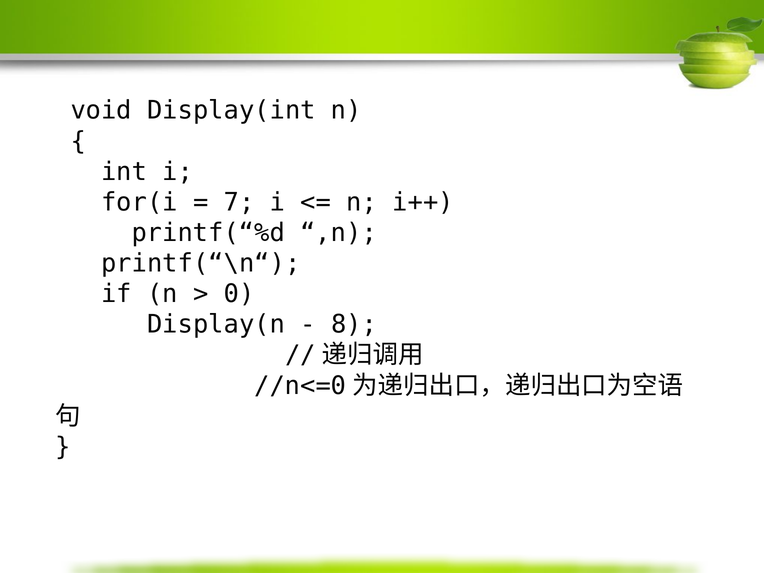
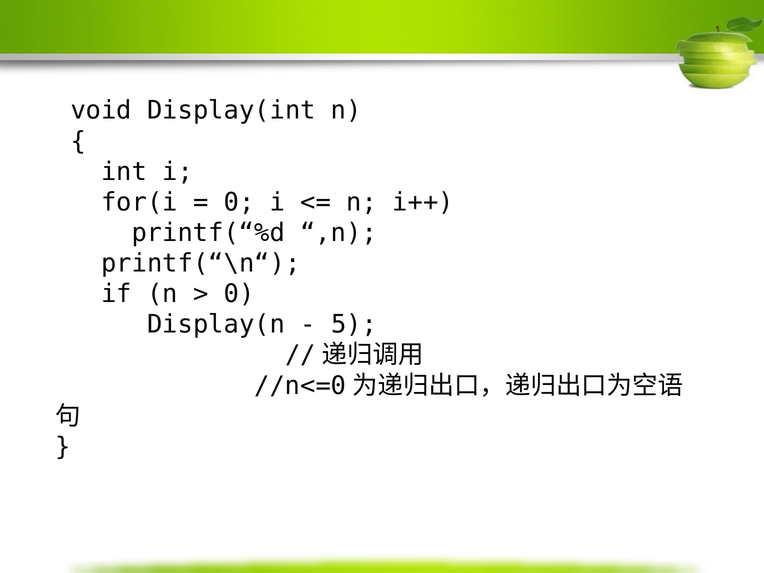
7: 7 -> 0 (239, 202)
8: 8 -> 5 (354, 325)
